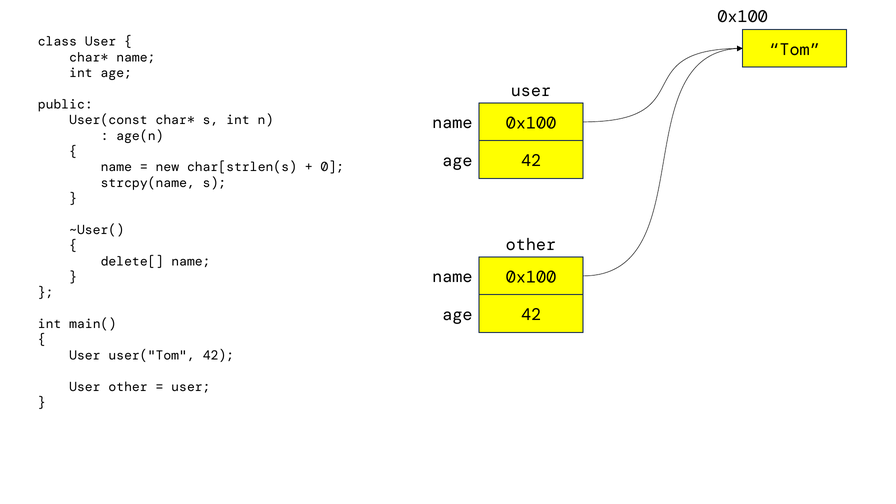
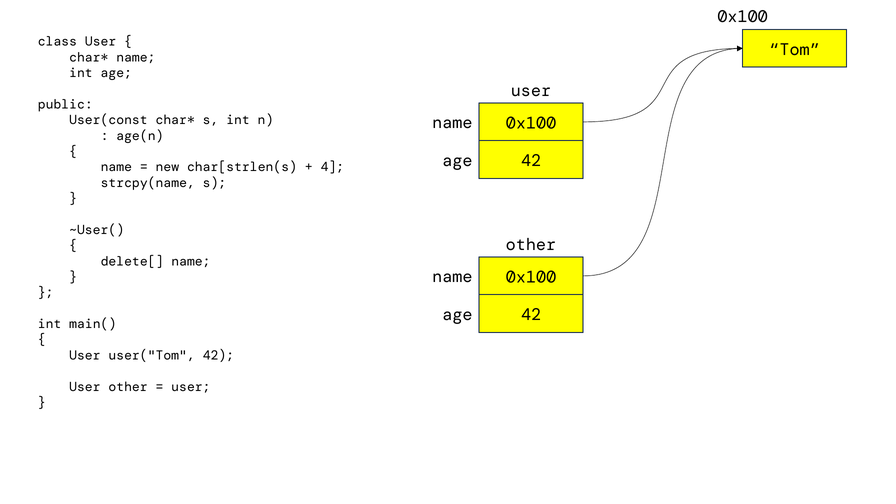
0: 0 -> 4 (332, 167)
